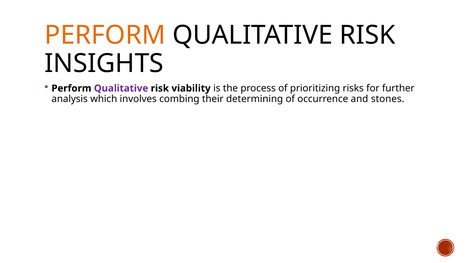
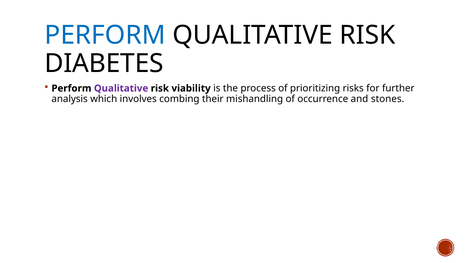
PERFORM colour: orange -> blue (105, 35)
INSIGHTS: INSIGHTS -> DIABETES (104, 63)
determining: determining -> mishandling (255, 99)
